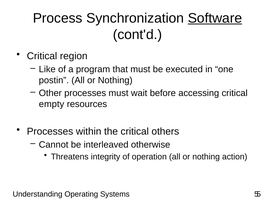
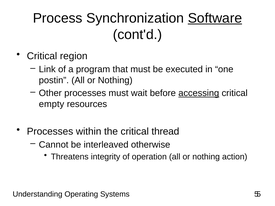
Like: Like -> Link (47, 69)
accessing underline: none -> present (199, 93)
others: others -> thread (165, 132)
